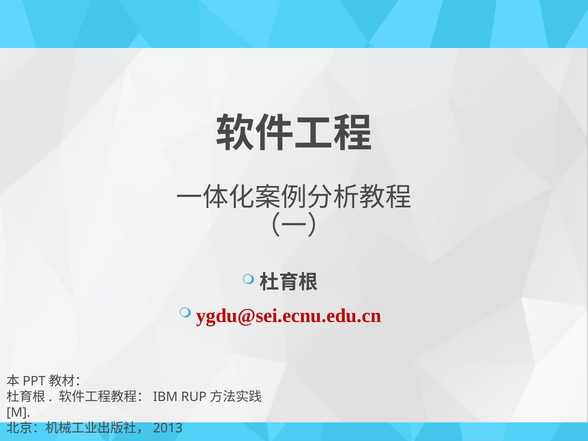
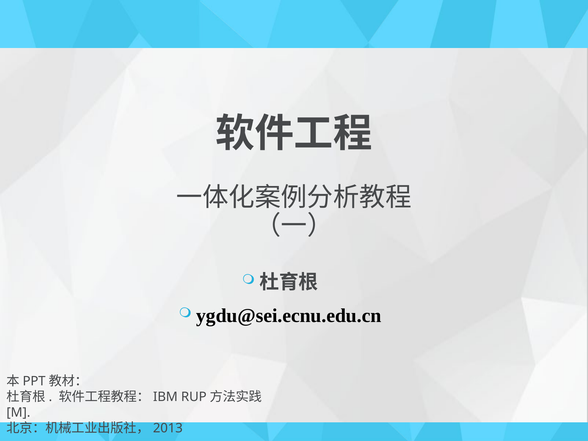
ygdu@sei.ecnu.edu.cn colour: red -> black (289, 316)
